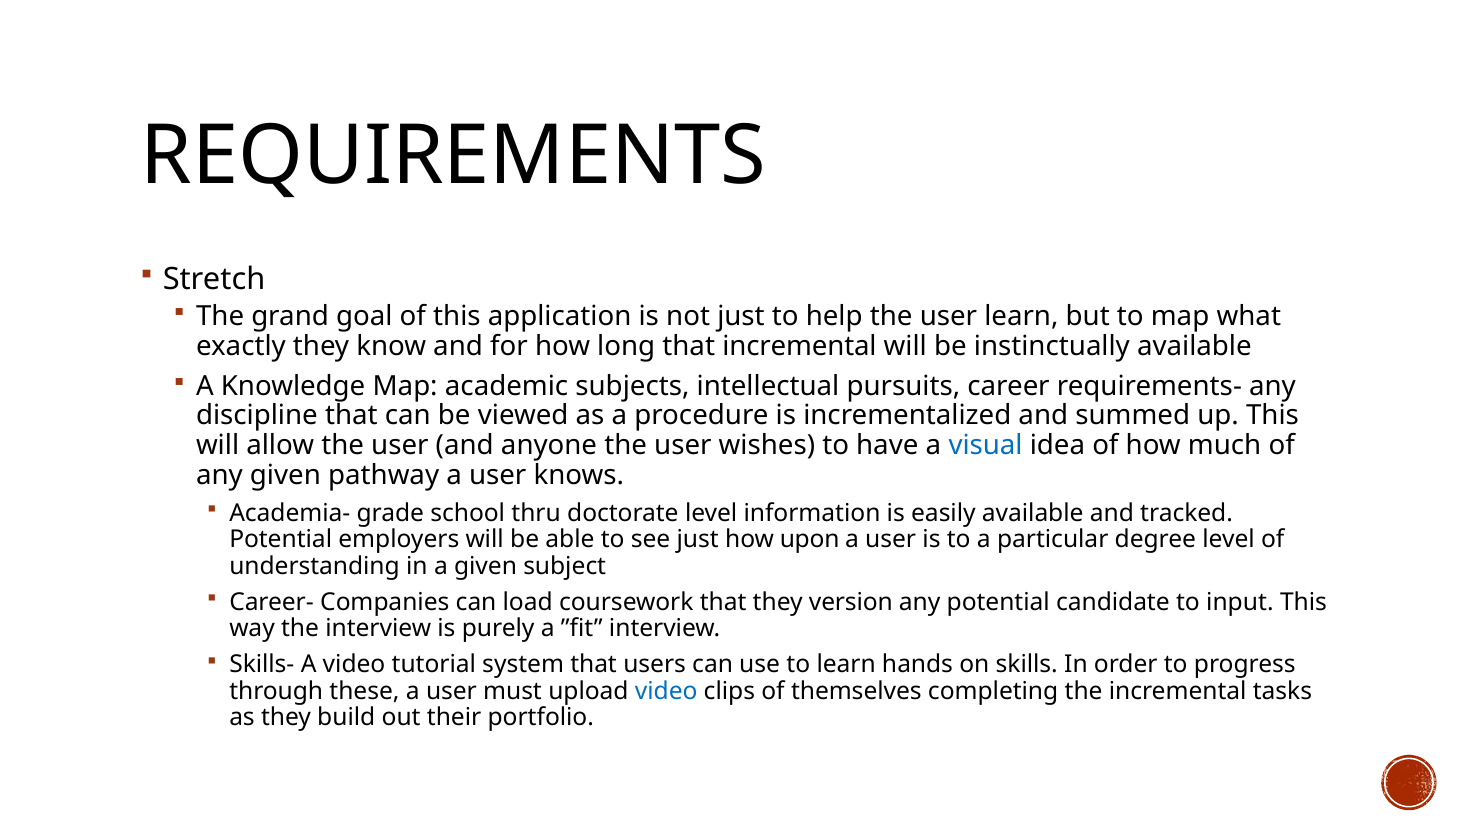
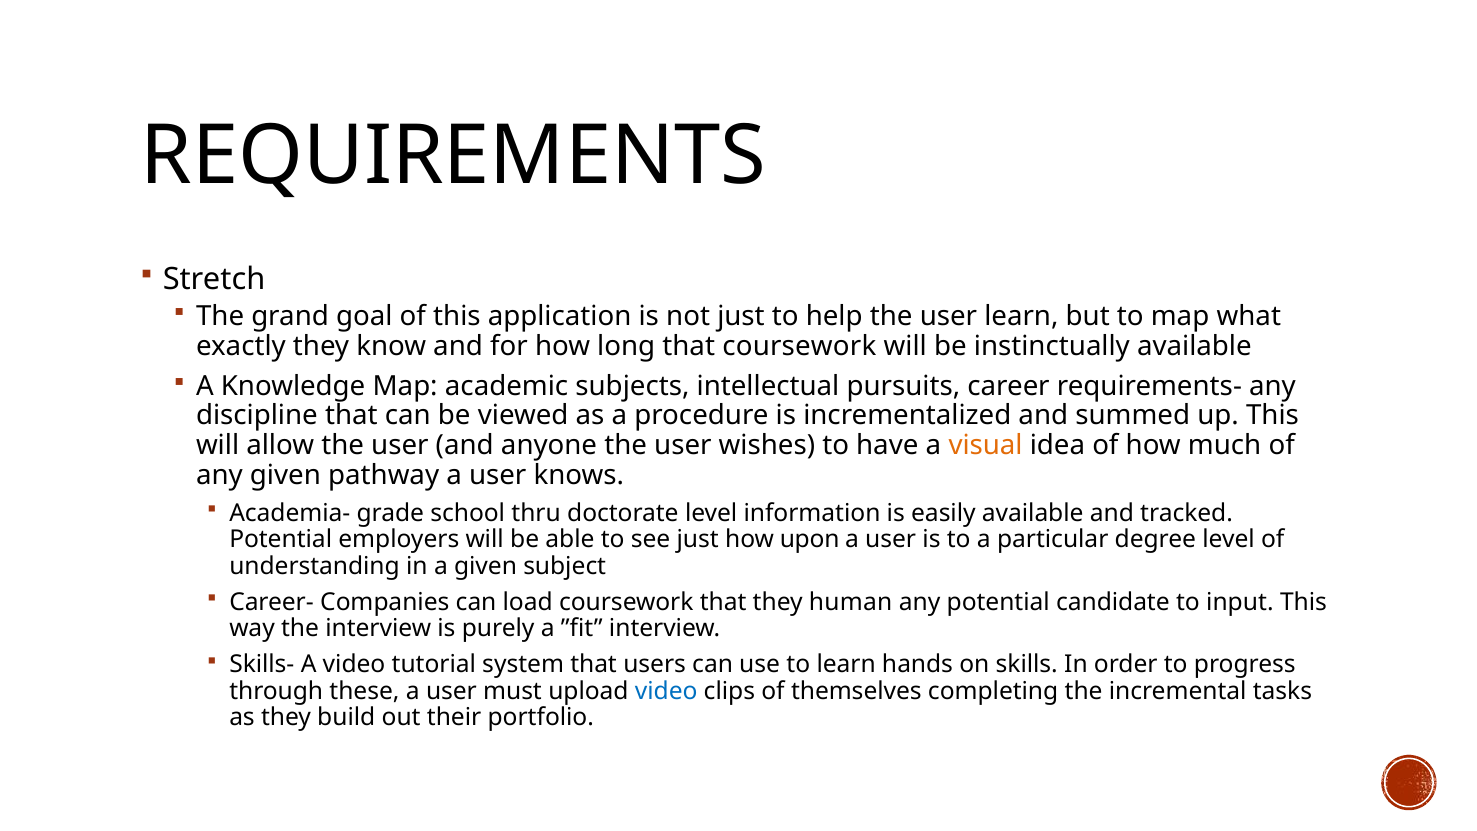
that incremental: incremental -> coursework (799, 347)
visual colour: blue -> orange (986, 446)
version: version -> human (851, 602)
